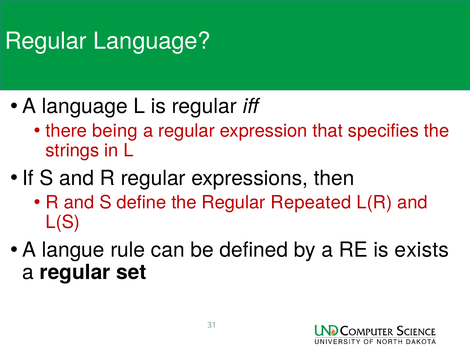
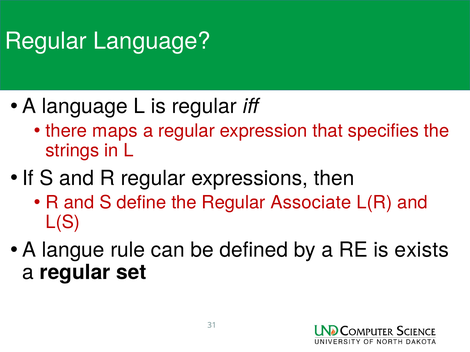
being: being -> maps (115, 131)
Repeated: Repeated -> Associate (311, 203)
